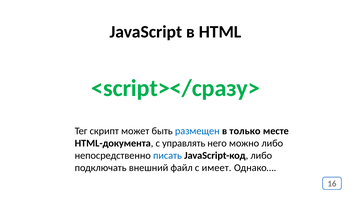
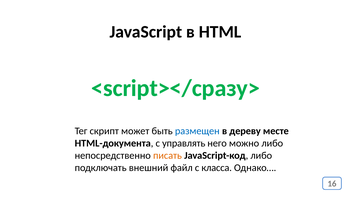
только: только -> дереву (245, 131)
писать colour: blue -> orange (167, 156)
имеет: имеет -> класса (217, 168)
